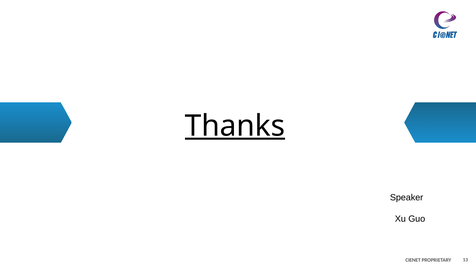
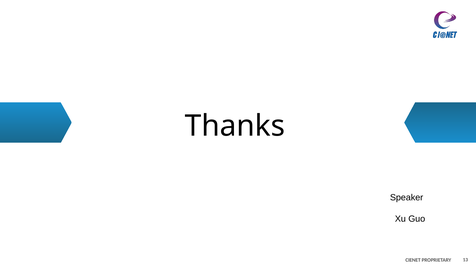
Thanks underline: present -> none (235, 126)
